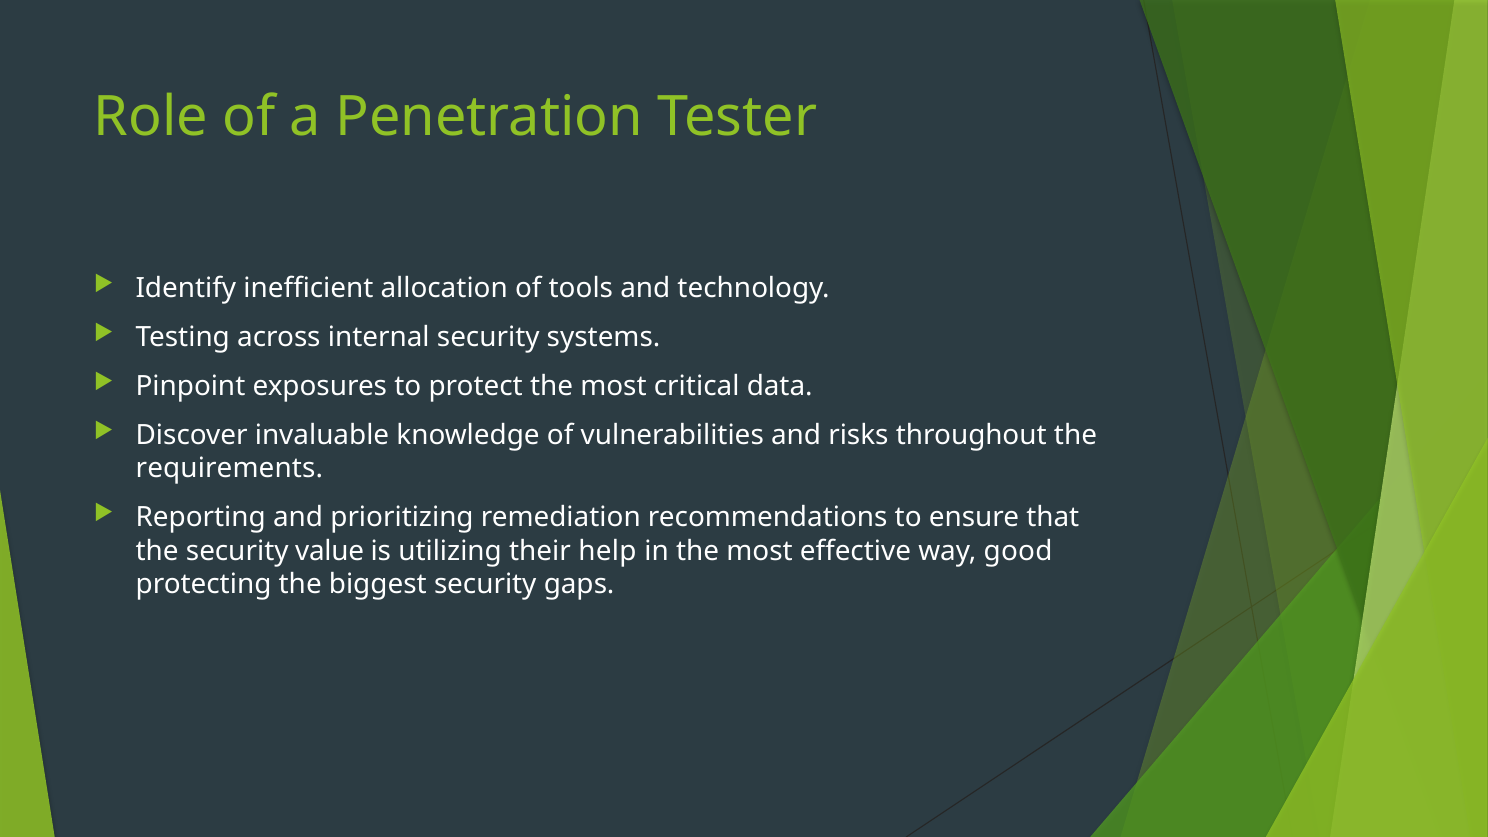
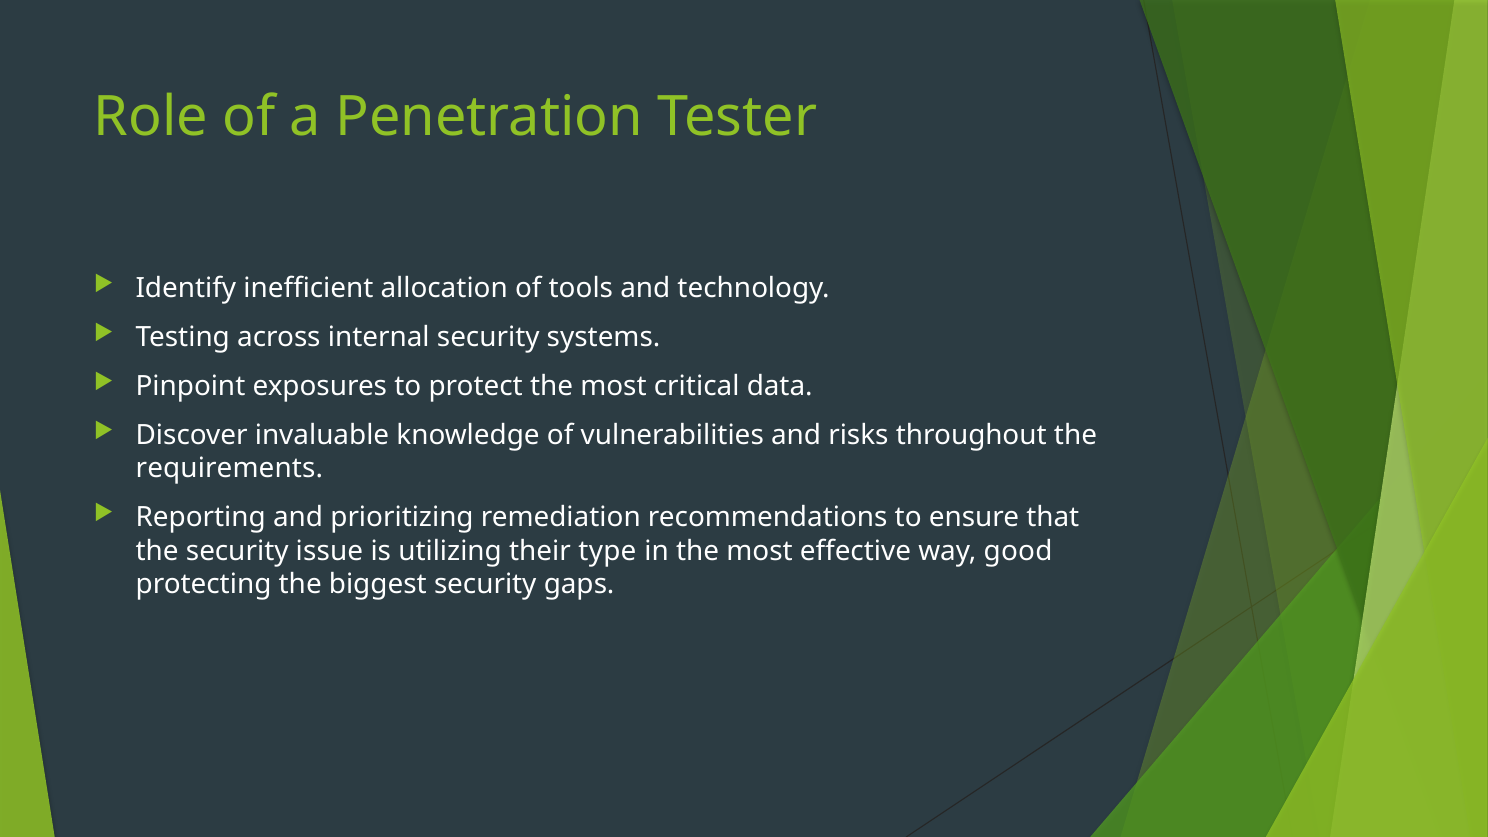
value: value -> issue (329, 551)
help: help -> type (607, 551)
